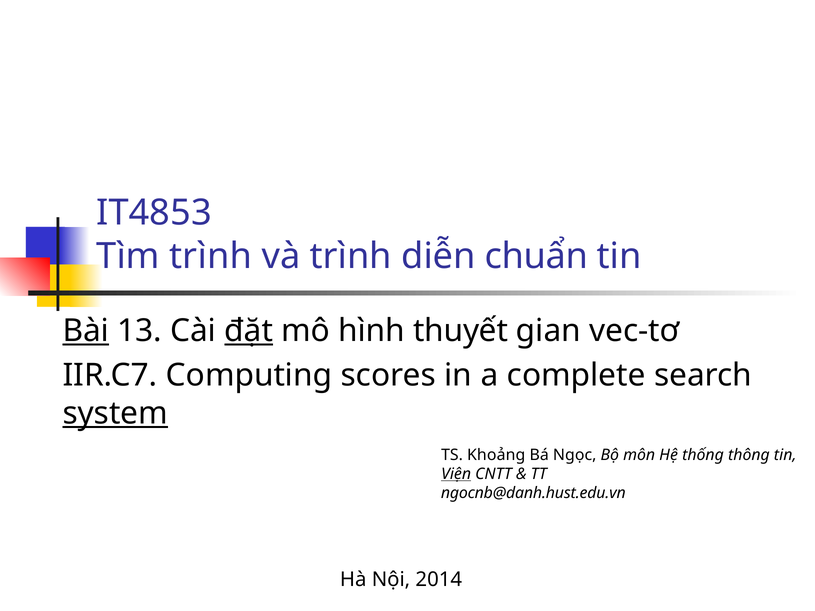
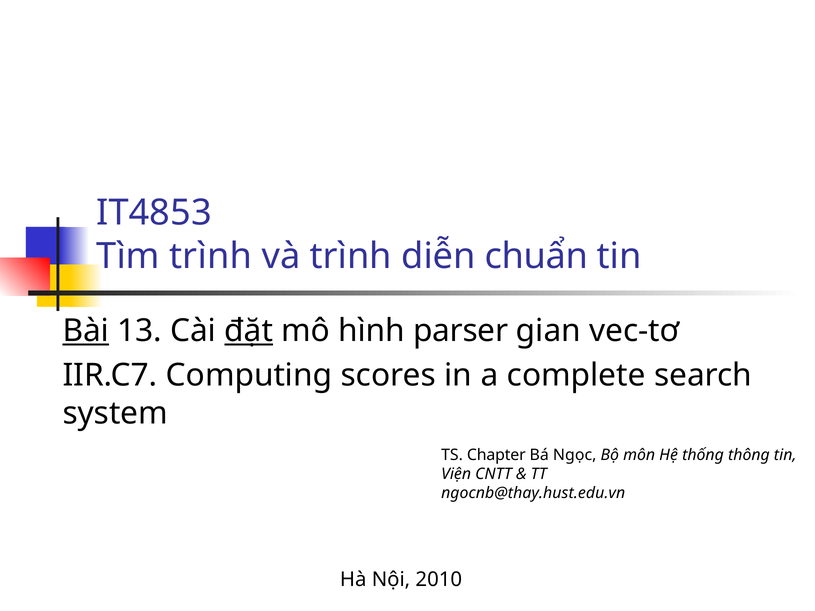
thuyết: thuyết -> parser (461, 331)
system underline: present -> none (115, 413)
Khoảng: Khoảng -> Chapter (496, 455)
Viện underline: present -> none (456, 474)
ngocnb@danh.hust.edu.vn: ngocnb@danh.hust.edu.vn -> ngocnb@thay.hust.edu.vn (533, 493)
2014: 2014 -> 2010 (439, 580)
